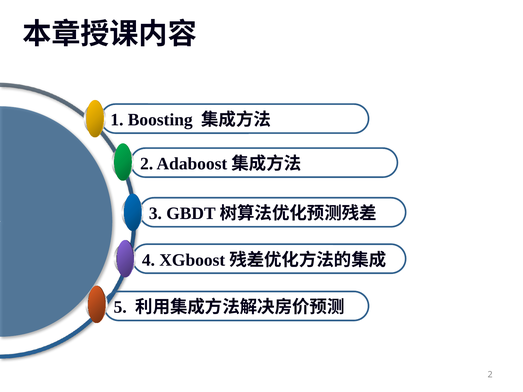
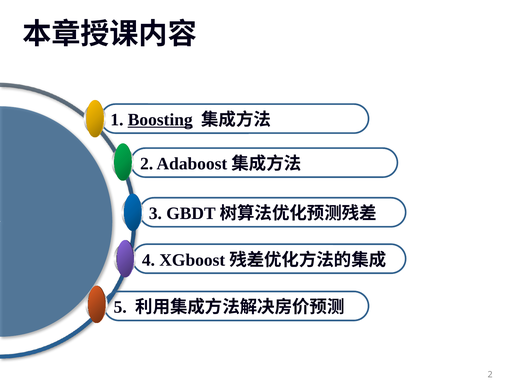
Boosting underline: none -> present (160, 120)
